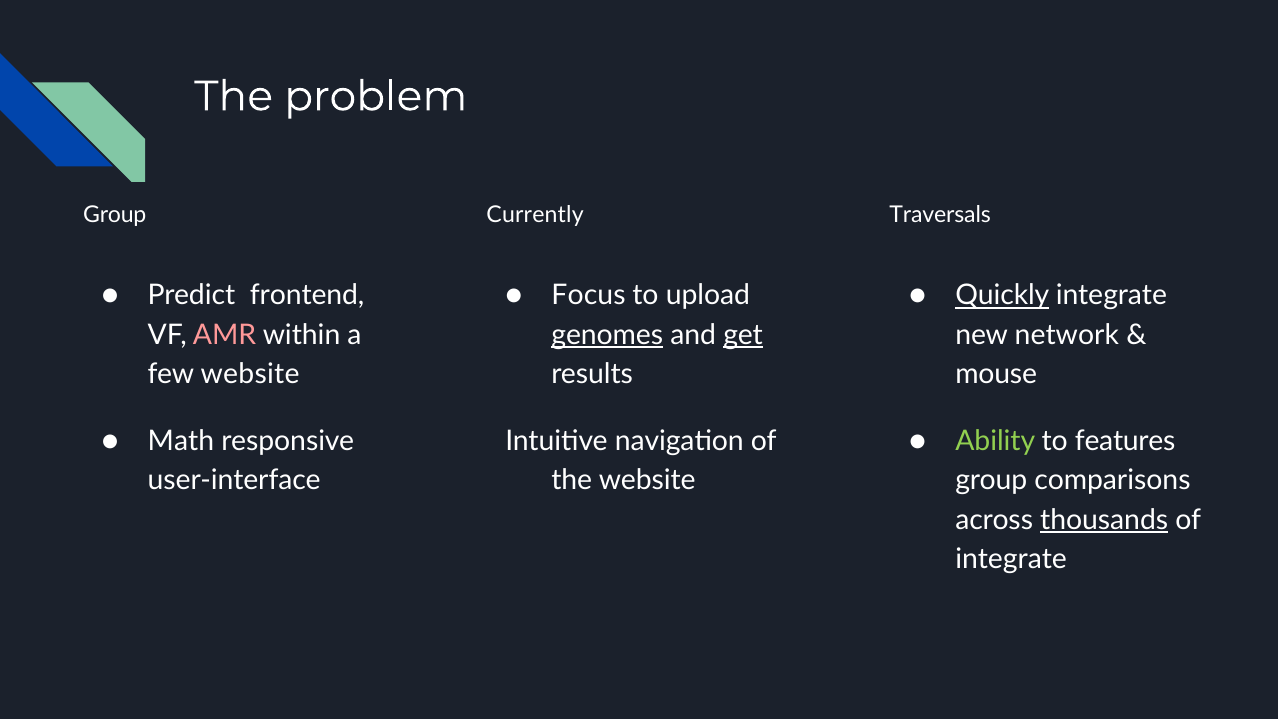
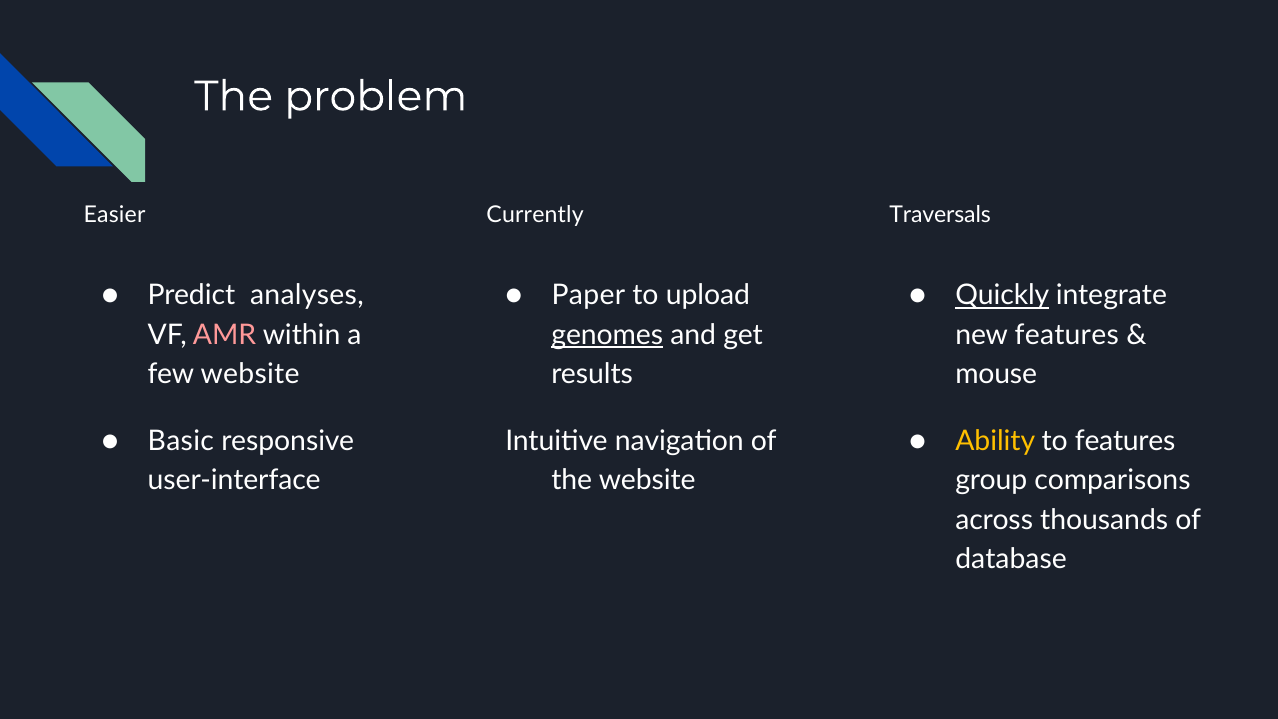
Group: Group -> Easier (115, 215)
frontend: frontend -> analyses (307, 295)
Focus: Focus -> Paper (588, 295)
get underline: present -> none (743, 335)
new network: network -> features (1067, 335)
Math: Math -> Basic (181, 441)
Ability colour: light green -> yellow (995, 441)
thousands underline: present -> none (1104, 520)
integrate: integrate -> database (1011, 559)
